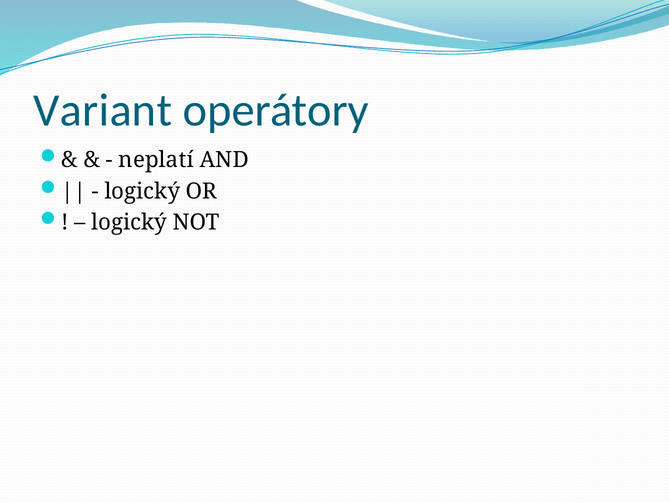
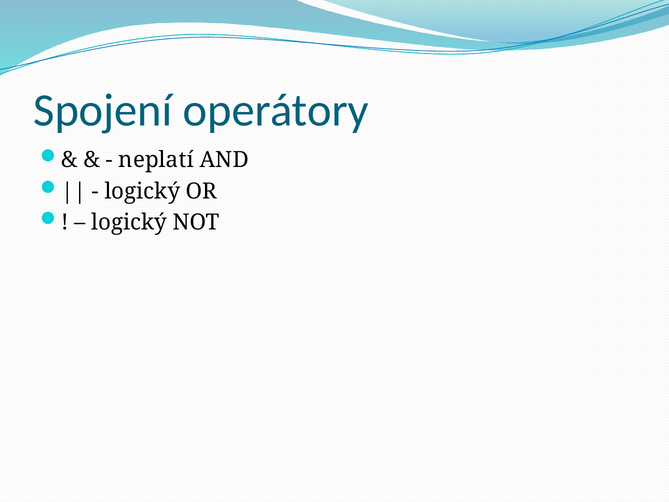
Variant: Variant -> Spojení (103, 110)
